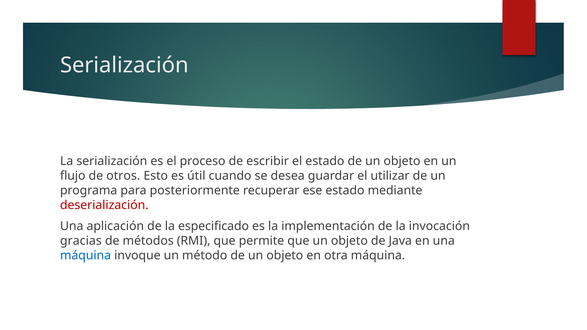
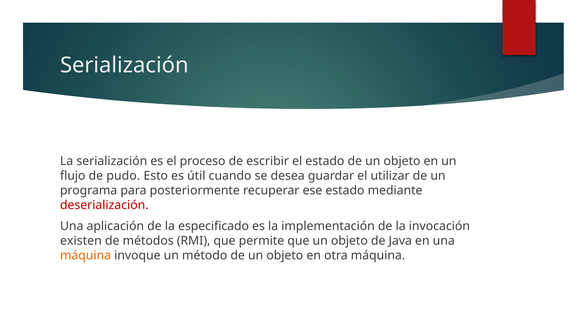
otros: otros -> pudo (123, 176)
gracias: gracias -> existen (81, 241)
máquina colour: blue -> orange (86, 256)
